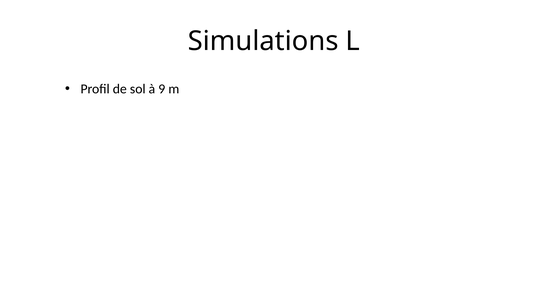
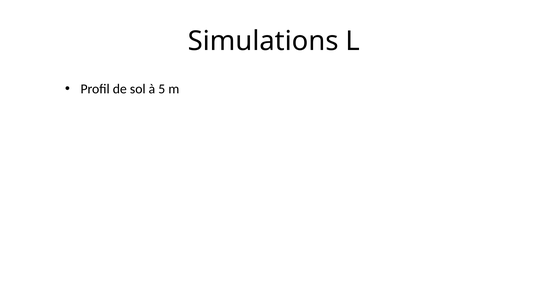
9: 9 -> 5 (162, 89)
